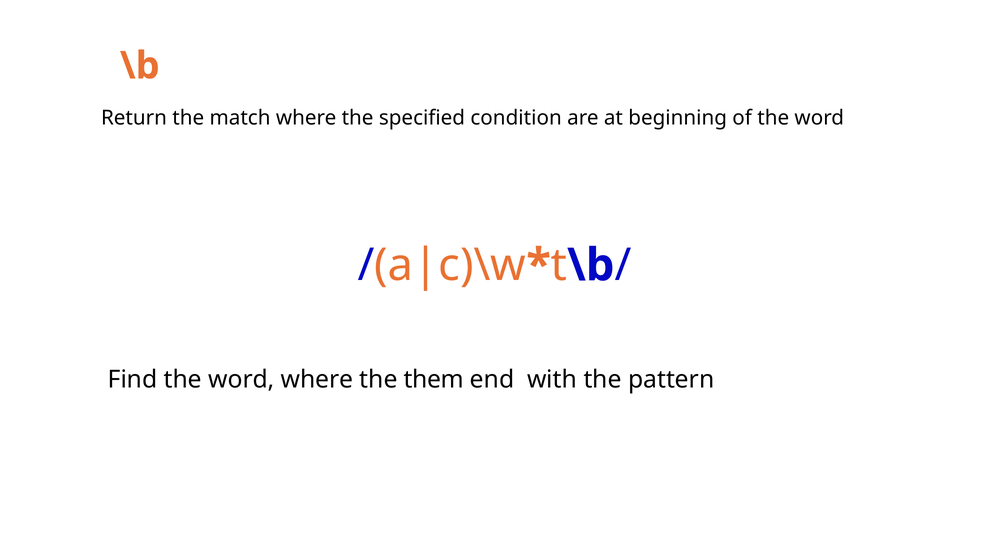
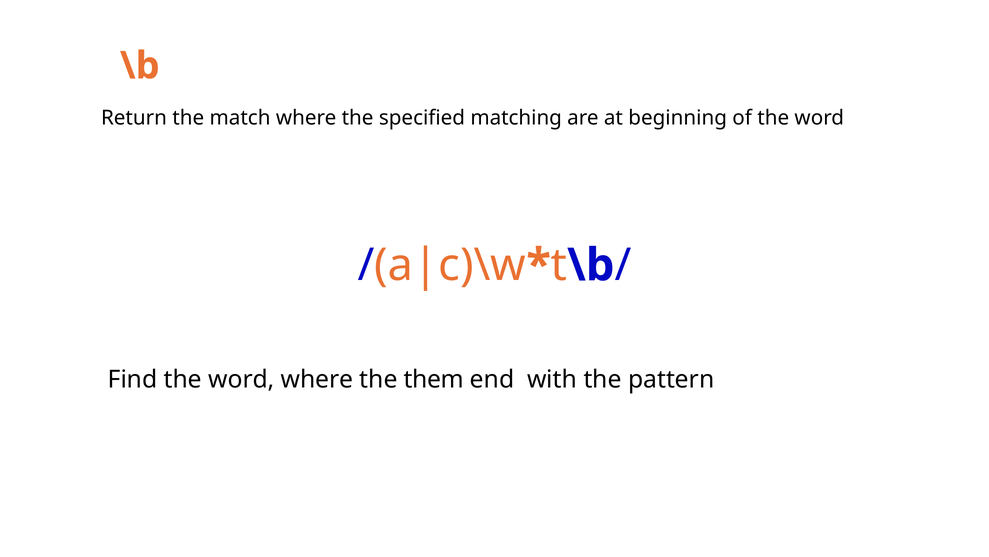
condition: condition -> matching (516, 118)
